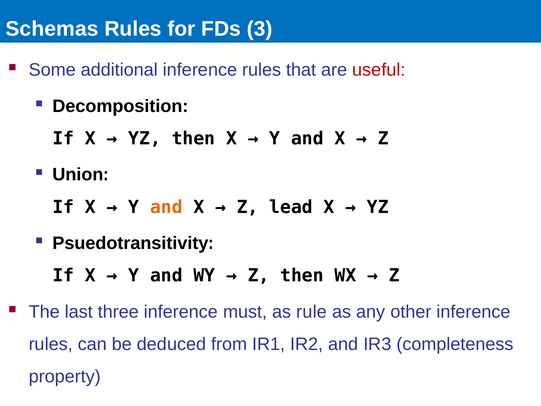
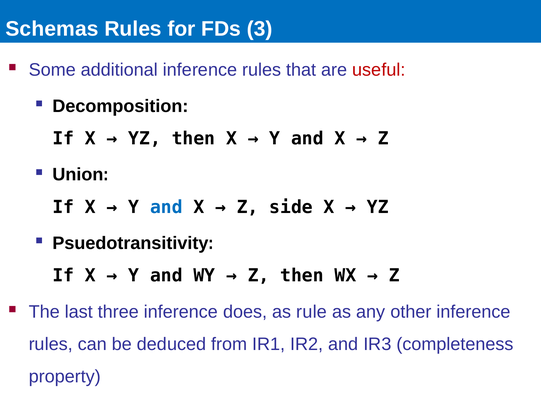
and colour: orange -> blue (166, 207)
lead: lead -> side (291, 207)
must: must -> does (245, 312)
